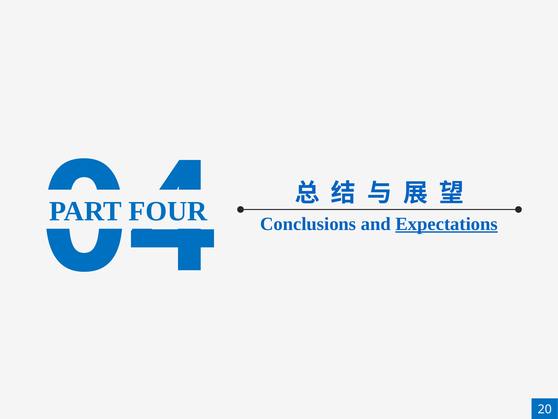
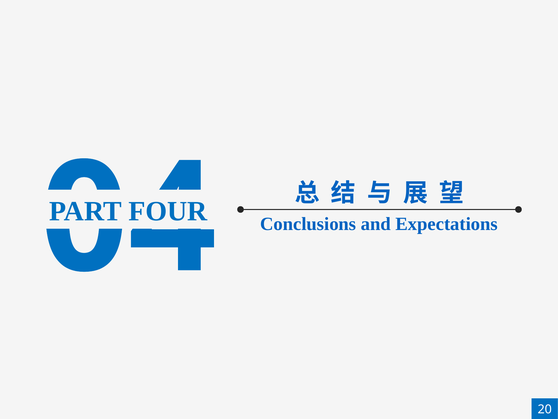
Expectations underline: present -> none (447, 224)
